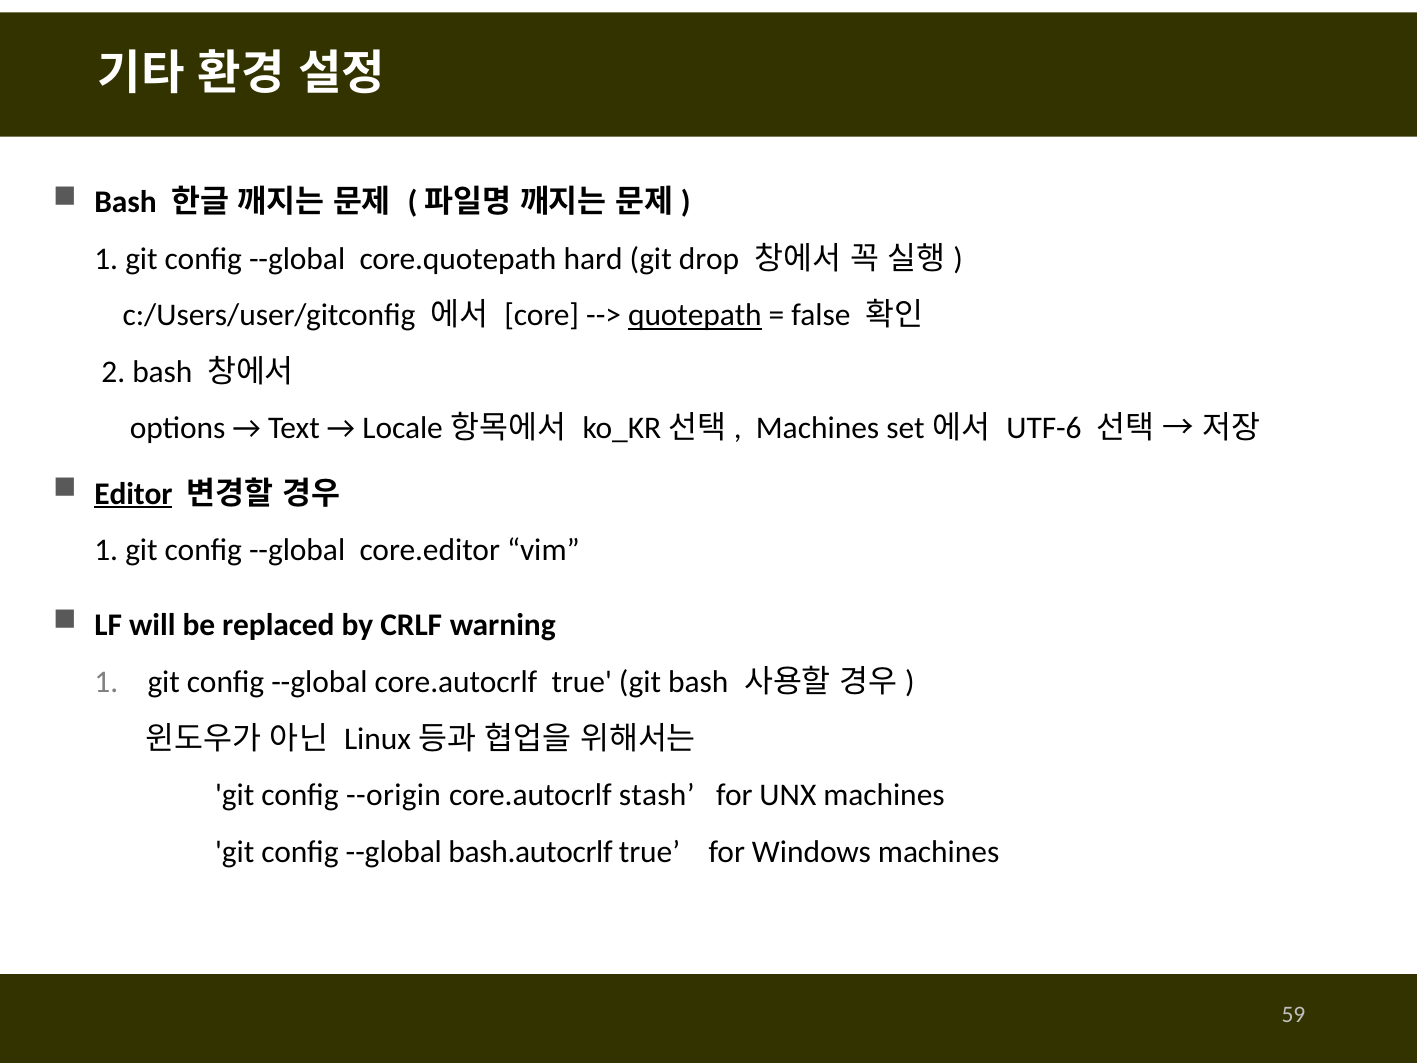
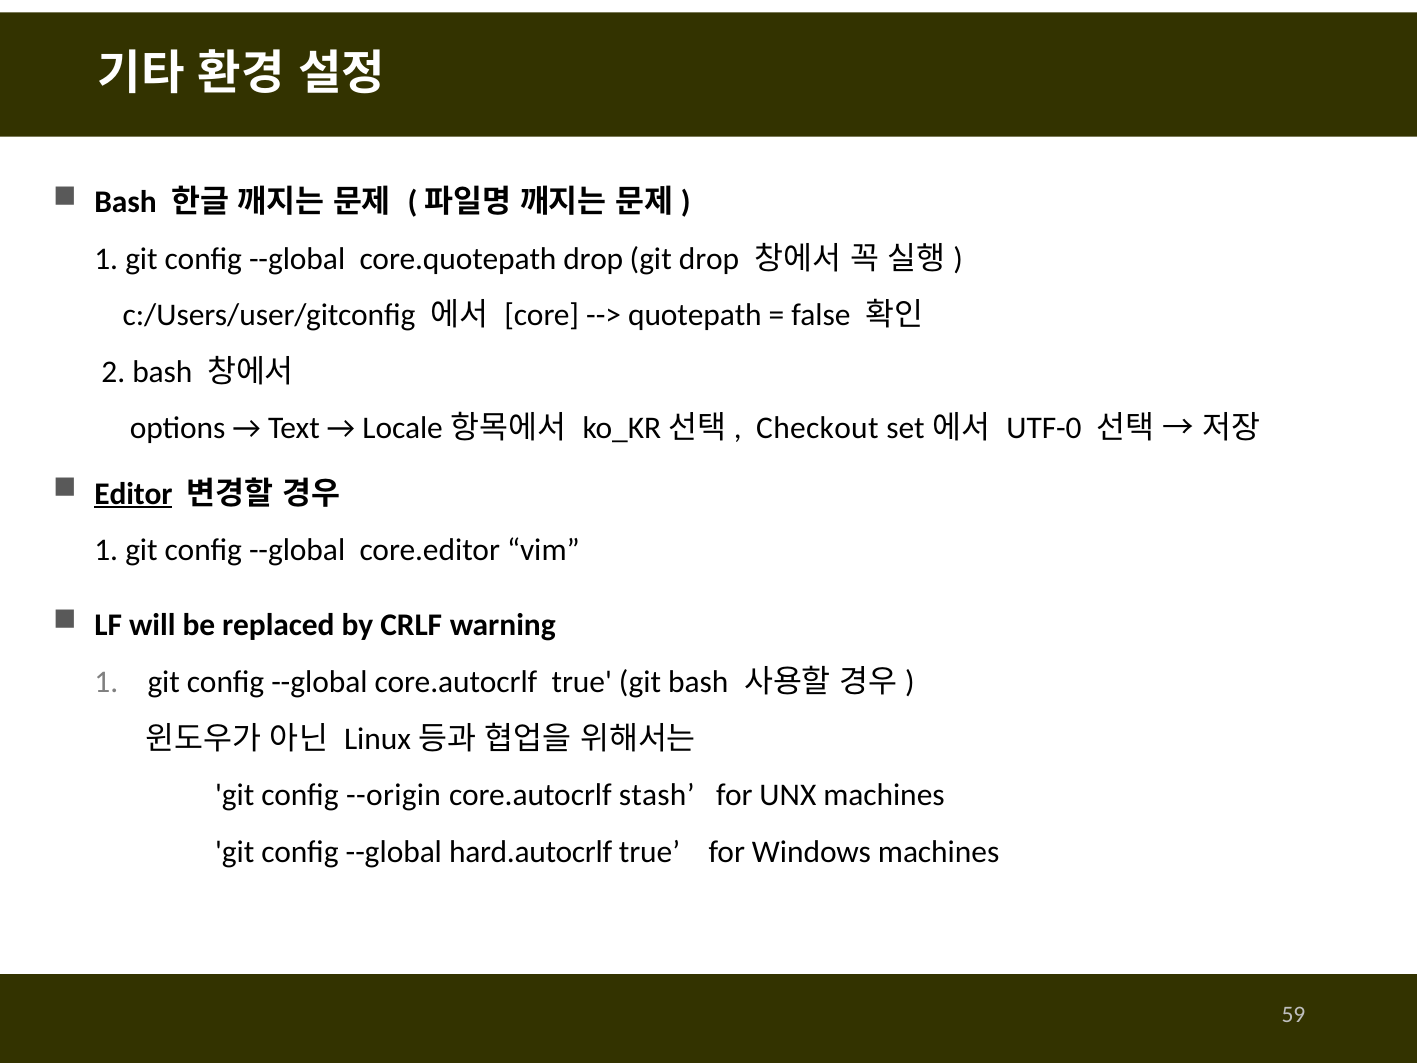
core.quotepath hard: hard -> drop (593, 259)
quotepath underline: present -> none (695, 315)
Machines: Machines -> Checkout (817, 428)
UTF-6: UTF-6 -> UTF-0 (1044, 428)
bash.autocrlf: bash.autocrlf -> hard.autocrlf (531, 852)
